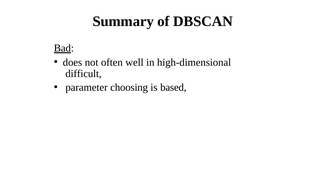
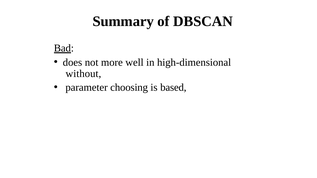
often: often -> more (112, 62)
difficult: difficult -> without (83, 74)
